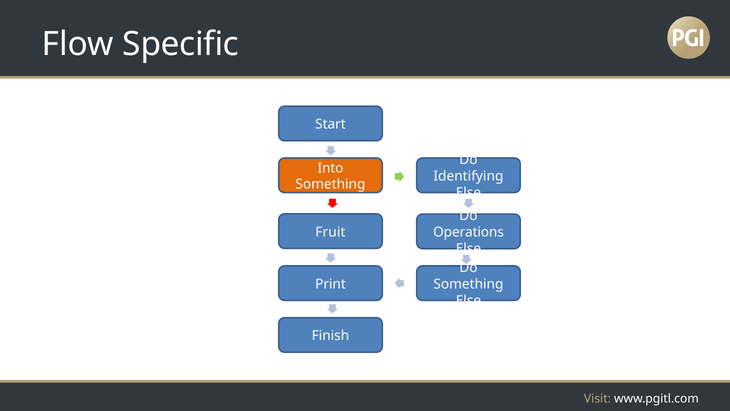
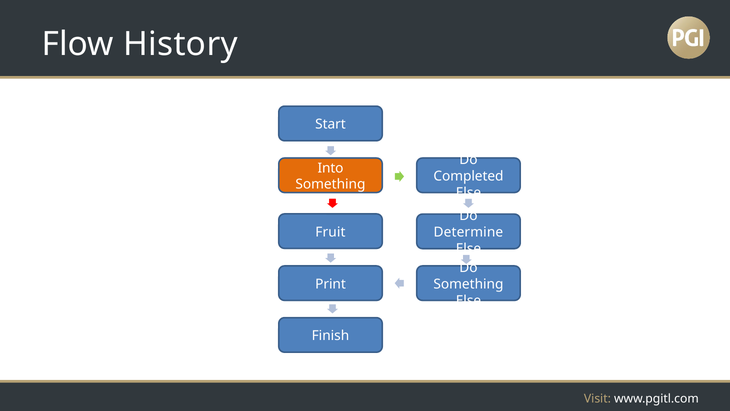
Specific: Specific -> History (180, 44)
Identifying: Identifying -> Completed (468, 176)
Operations: Operations -> Determine (468, 232)
